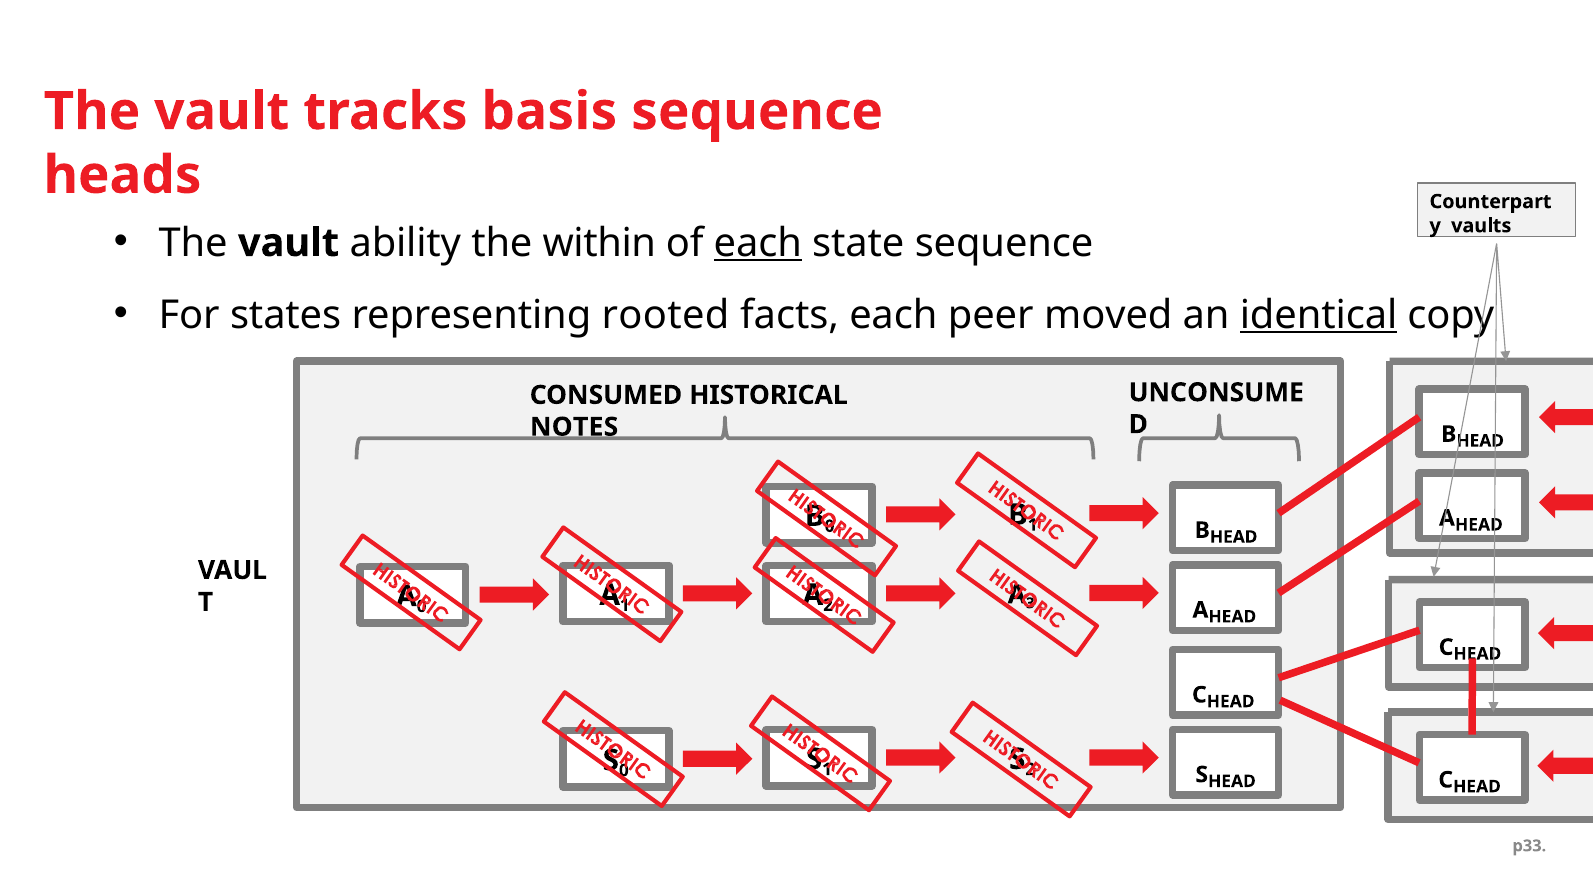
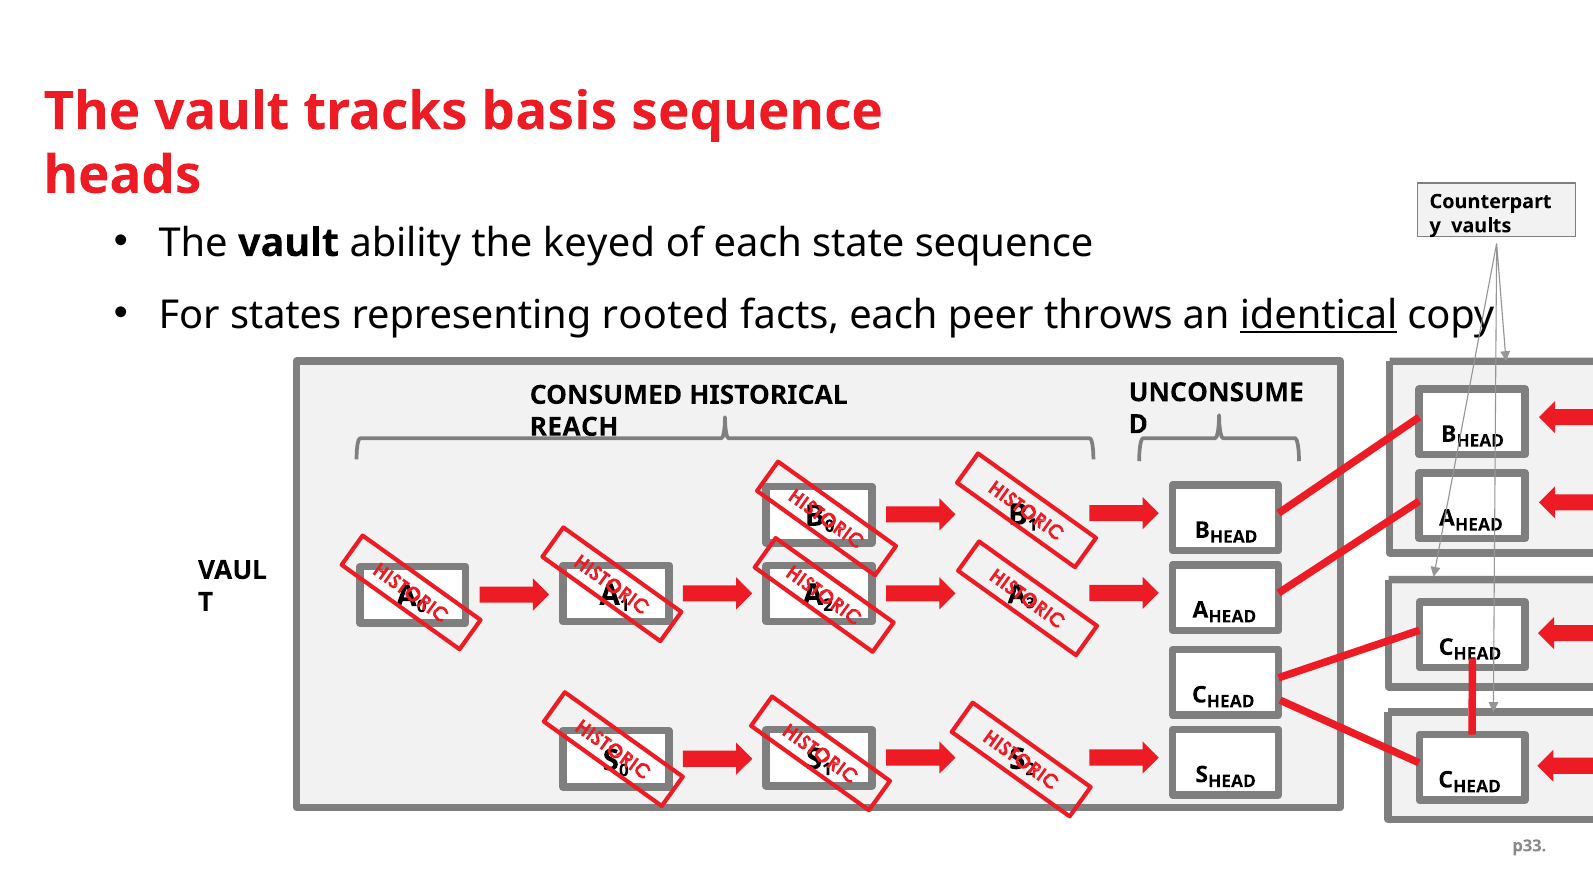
within: within -> keyed (599, 243)
each underline: present -> none (758, 243)
moved: moved -> throws (1108, 315)
NOTES: NOTES -> REACH (574, 427)
